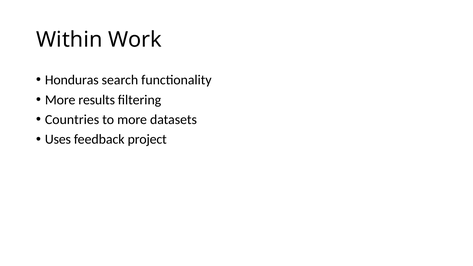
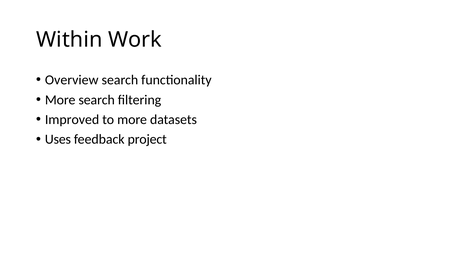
Honduras: Honduras -> Overview (72, 80)
More results: results -> search (97, 100)
Countries: Countries -> Improved (72, 120)
